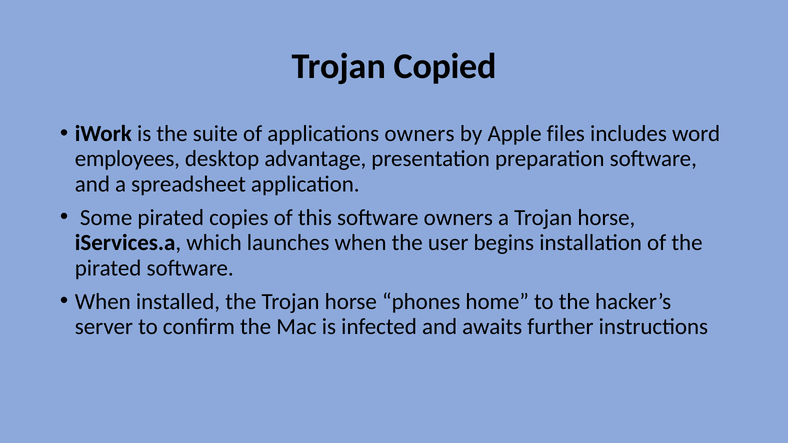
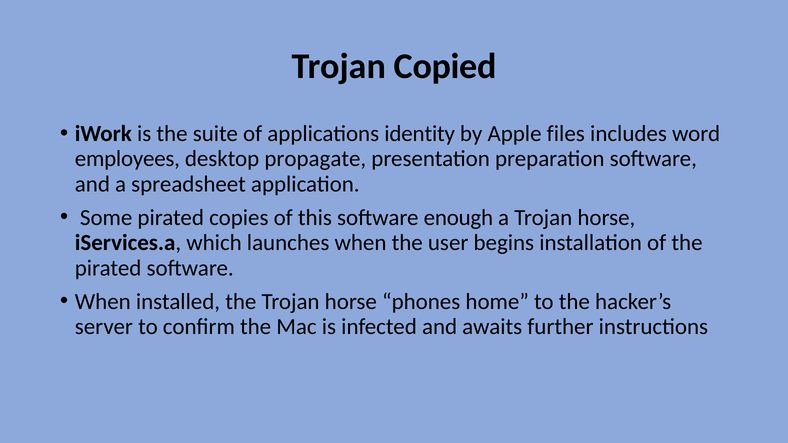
applications owners: owners -> identity (420, 134)
advantage: advantage -> propagate (315, 159)
software owners: owners -> enough (458, 218)
